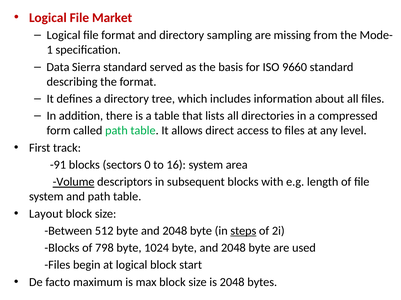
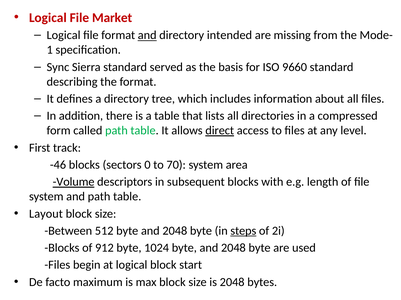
and underline: none -> present (147, 35)
sampling: sampling -> intended (229, 35)
Data: Data -> Sync (58, 67)
direct underline: none -> present (220, 131)
-91: -91 -> -46 (58, 165)
16: 16 -> 70 (176, 165)
798: 798 -> 912 (104, 248)
